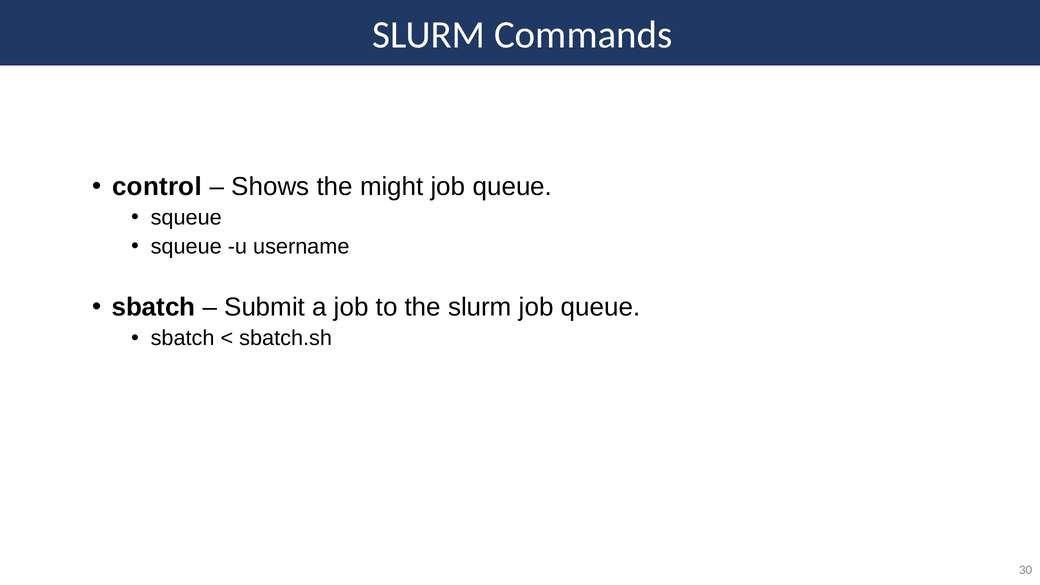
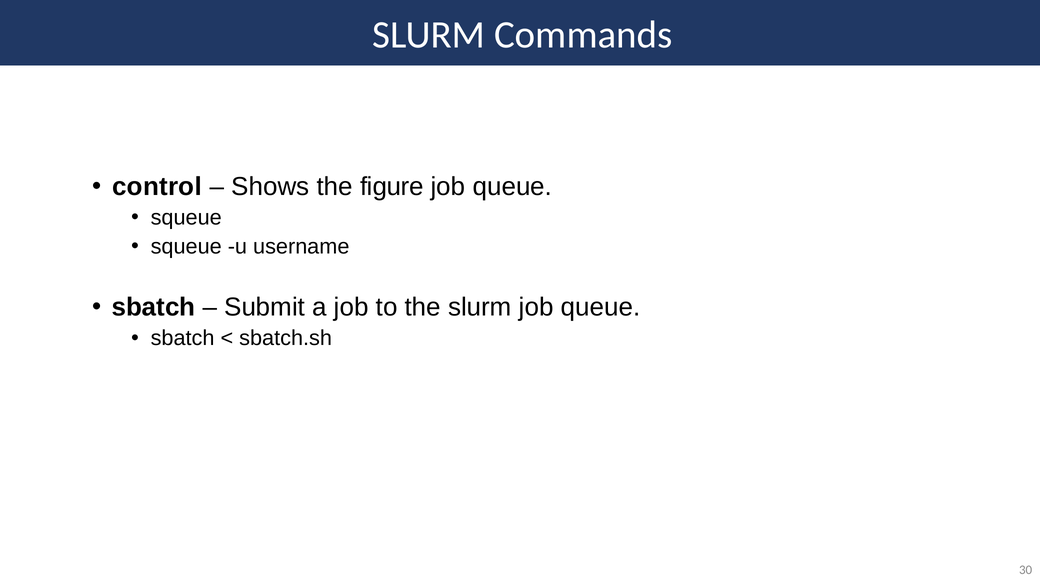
might: might -> figure (392, 186)
